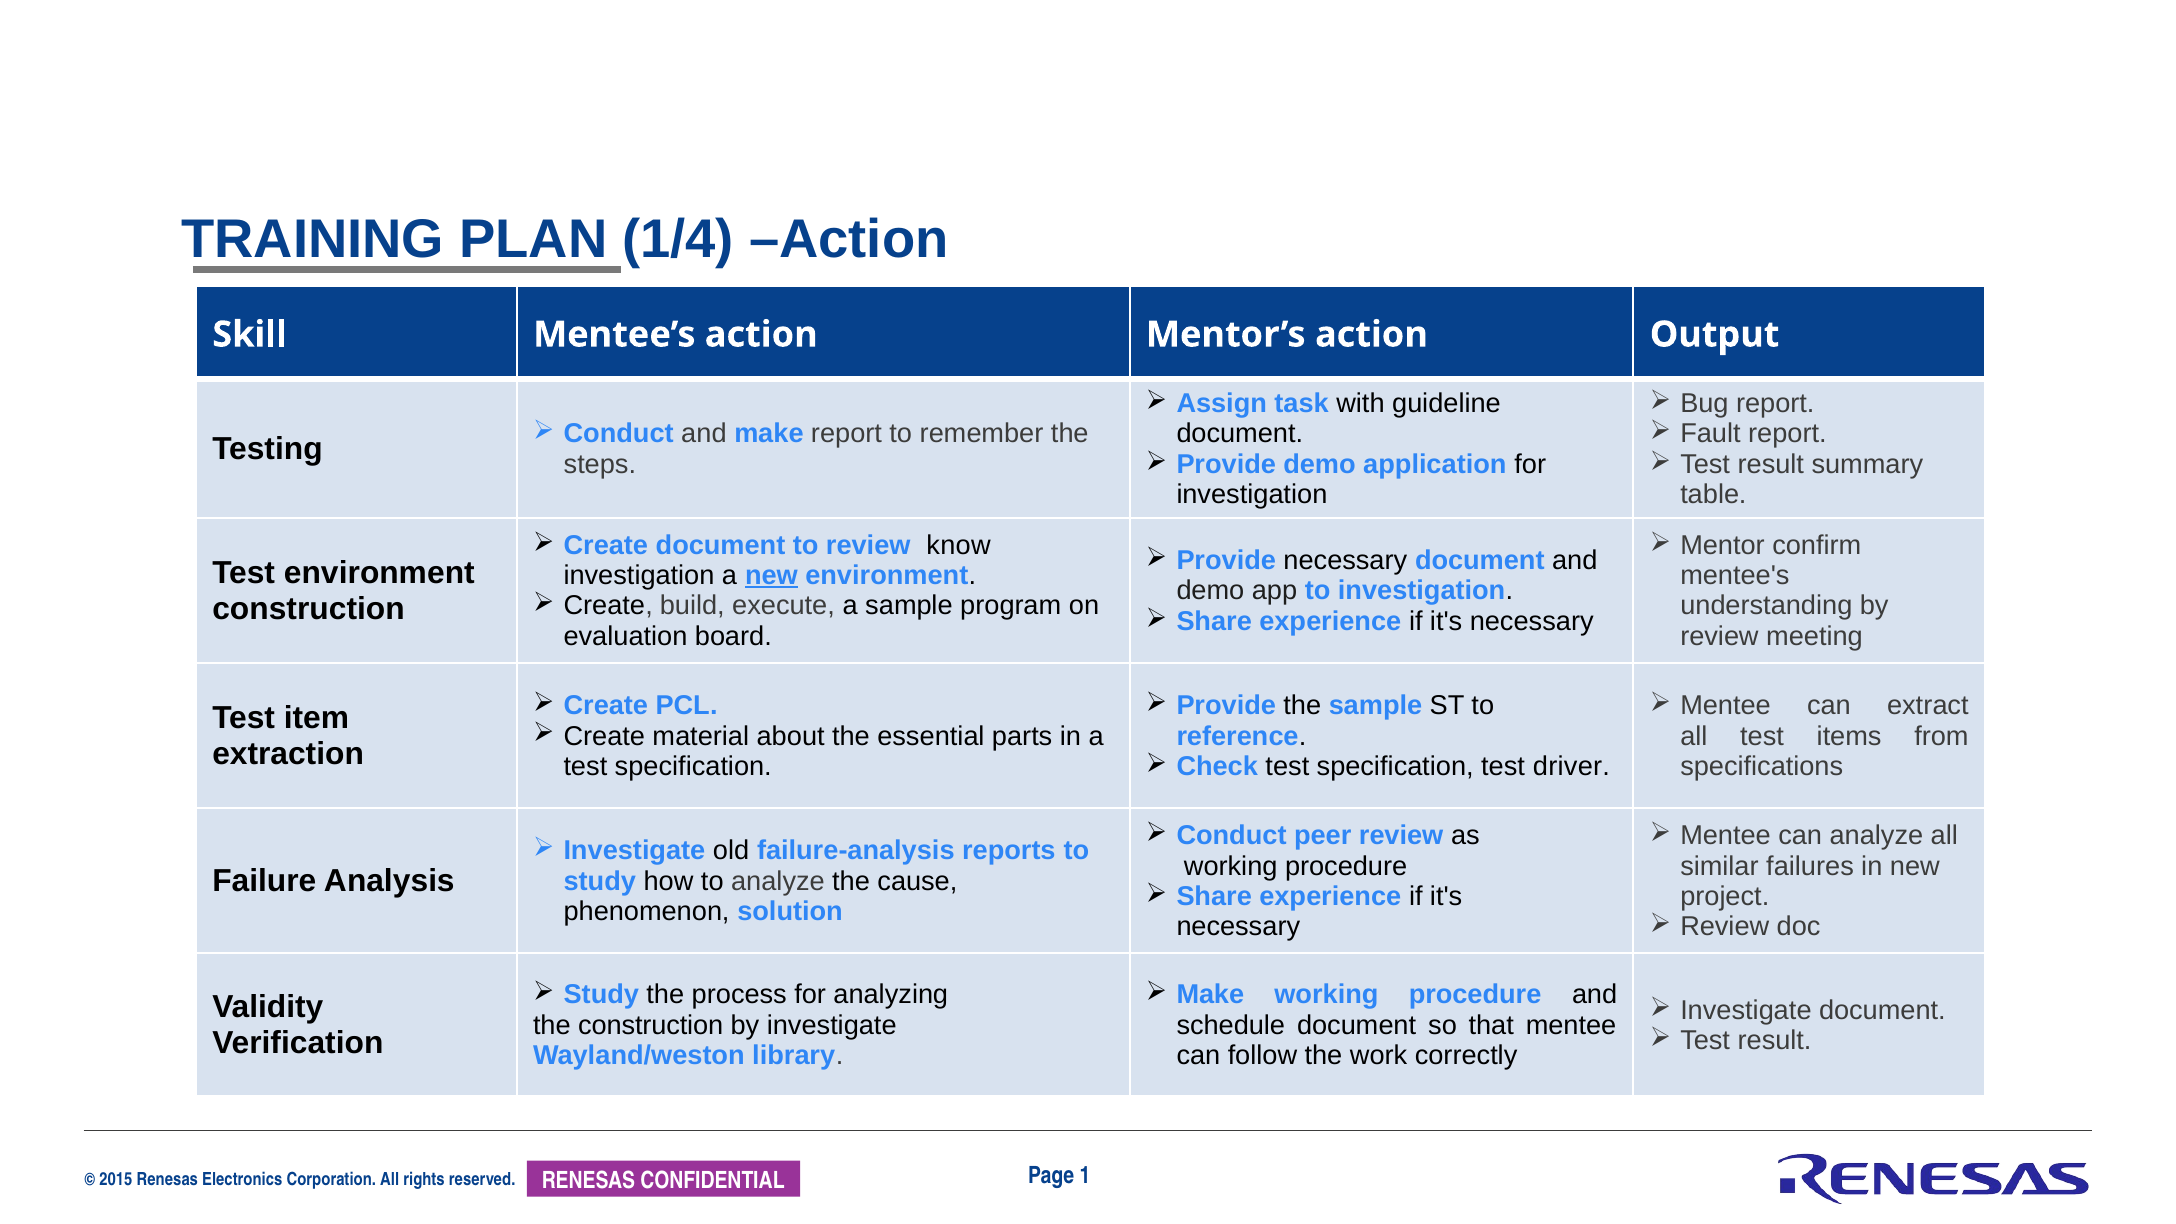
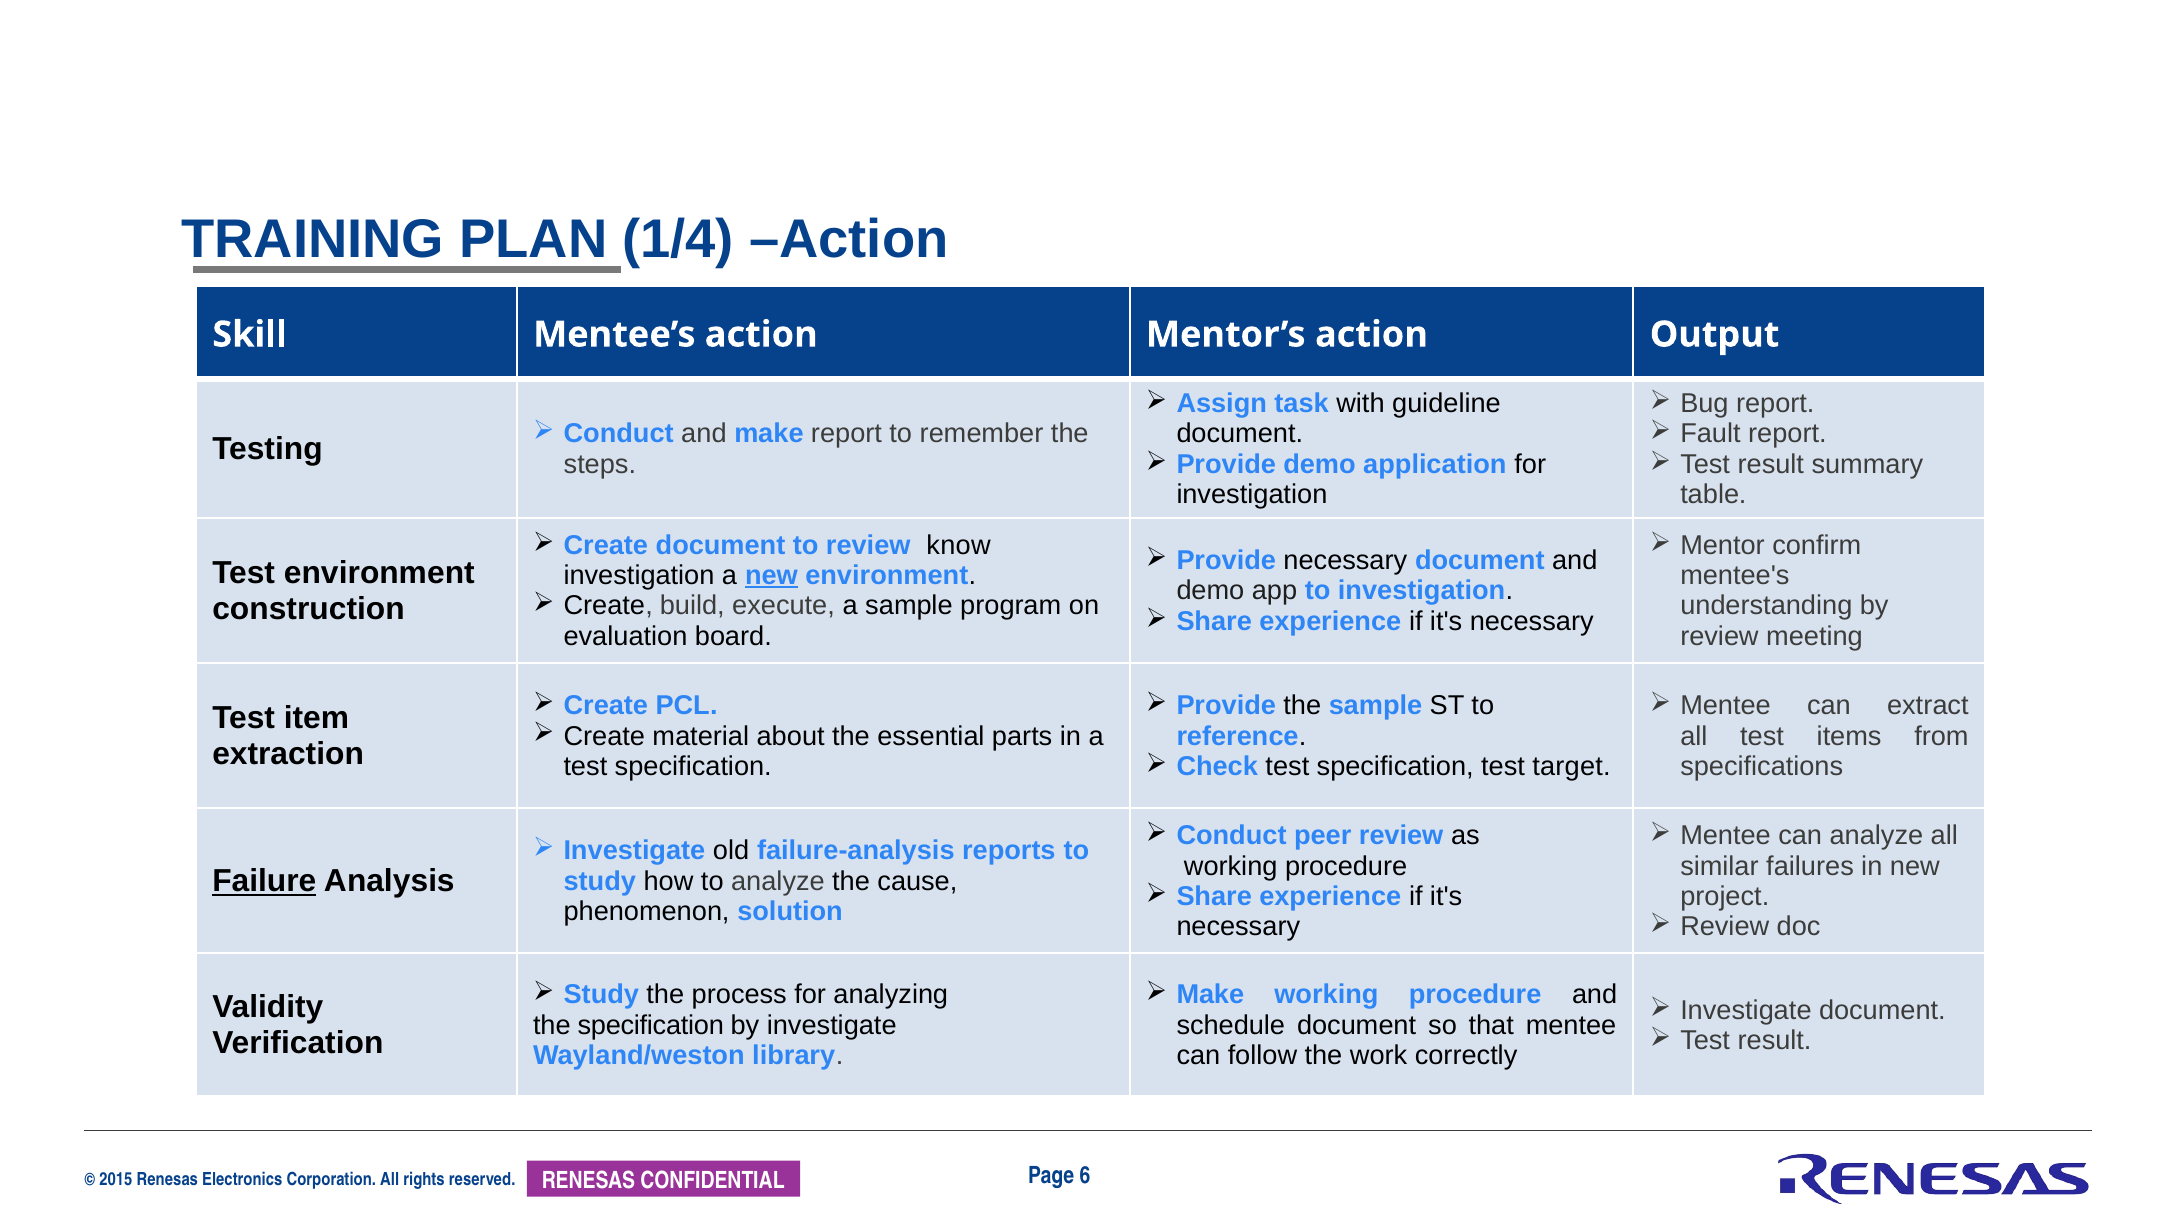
driver: driver -> target (1571, 766)
Failure underline: none -> present (264, 881)
the construction: construction -> specification (651, 1025)
1: 1 -> 6 (1085, 1176)
